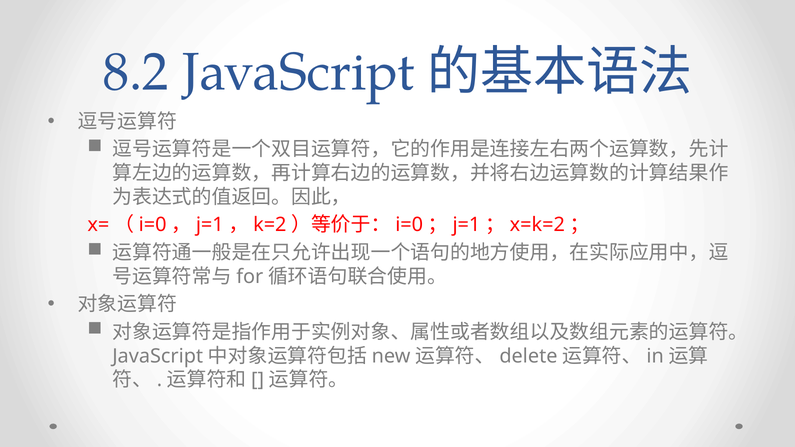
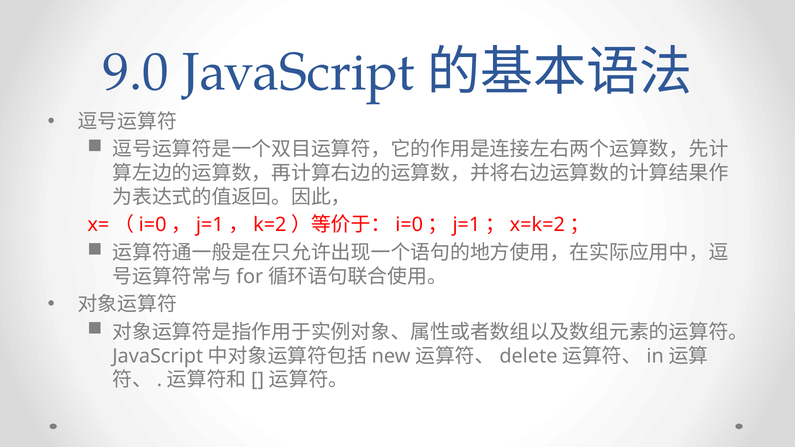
8.2: 8.2 -> 9.0 (136, 72)
